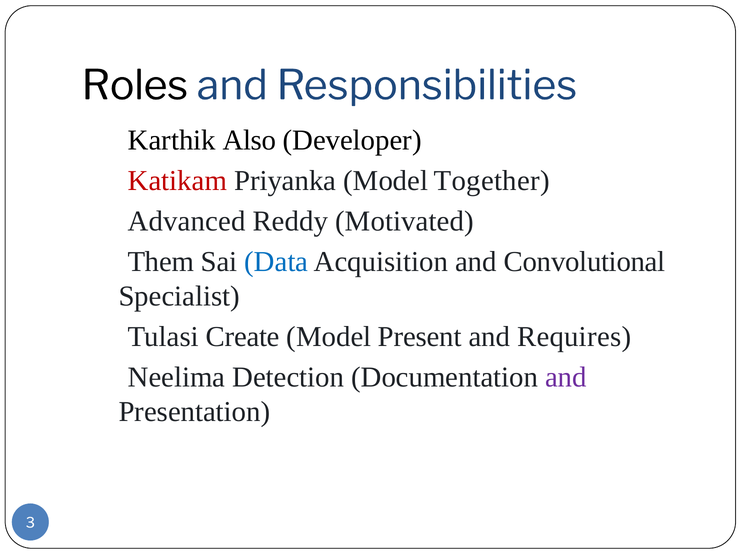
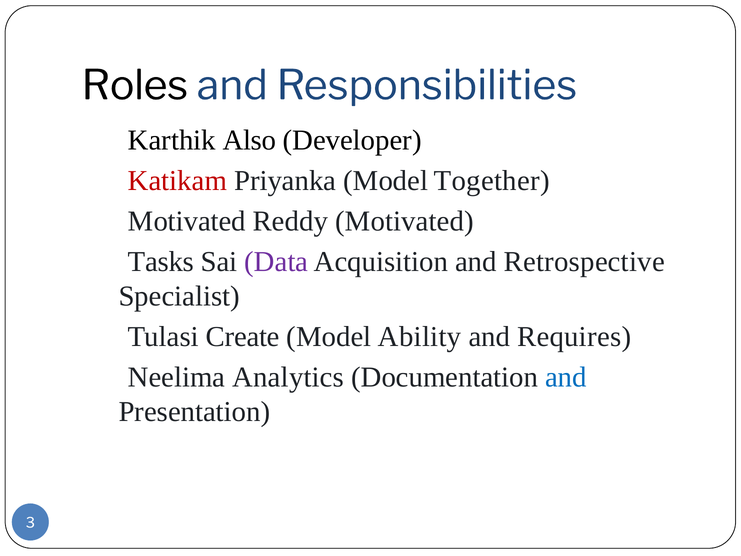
Advanced: Advanced -> Motivated (187, 221)
Them: Them -> Tasks (161, 262)
Data colour: blue -> purple (276, 262)
Convolutional: Convolutional -> Retrospective (584, 262)
Present: Present -> Ability (420, 337)
Detection: Detection -> Analytics (288, 377)
and colour: purple -> blue (566, 377)
